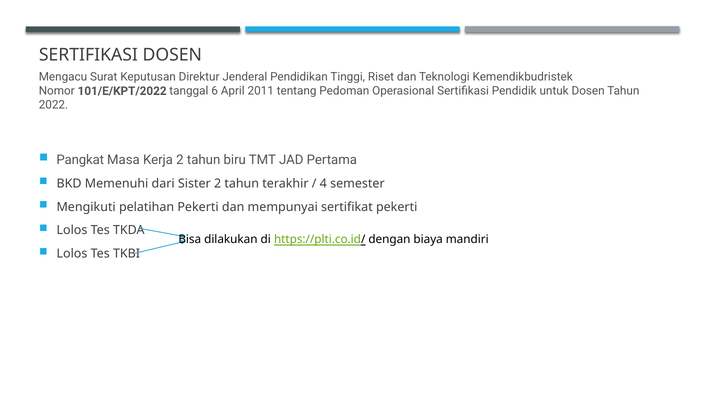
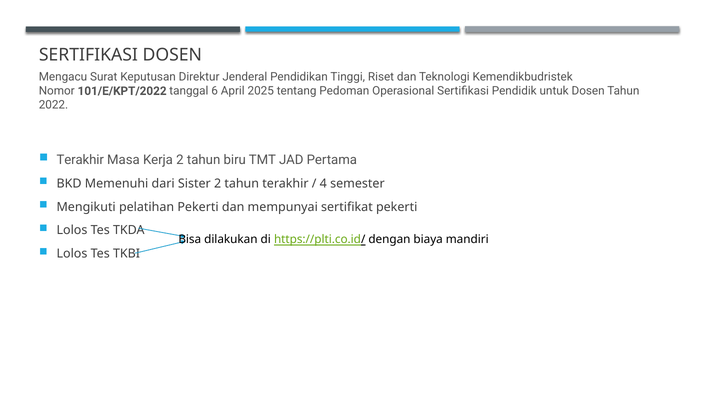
2011: 2011 -> 2025 (261, 91)
Pangkat: Pangkat -> Terakhir (80, 160)
